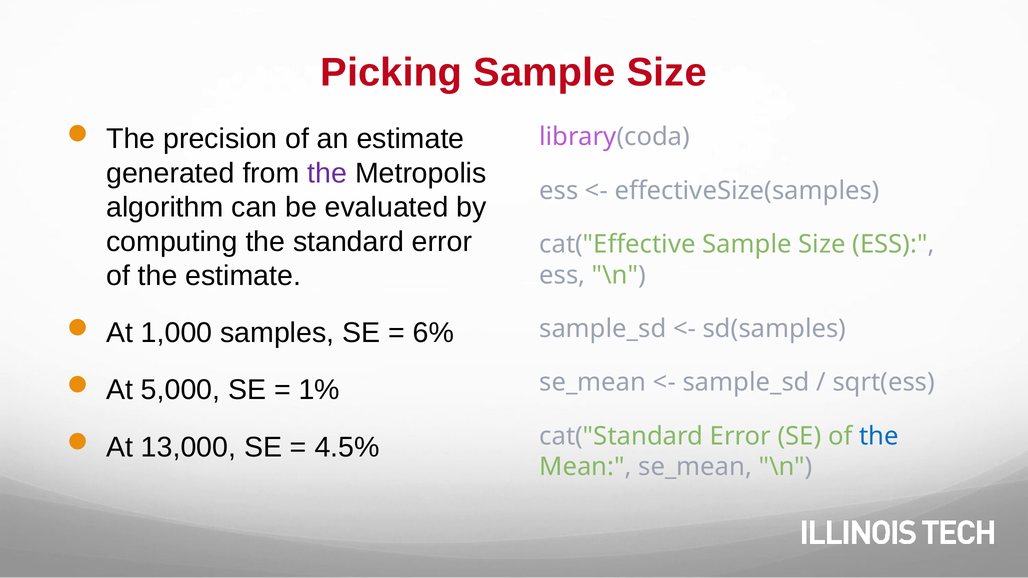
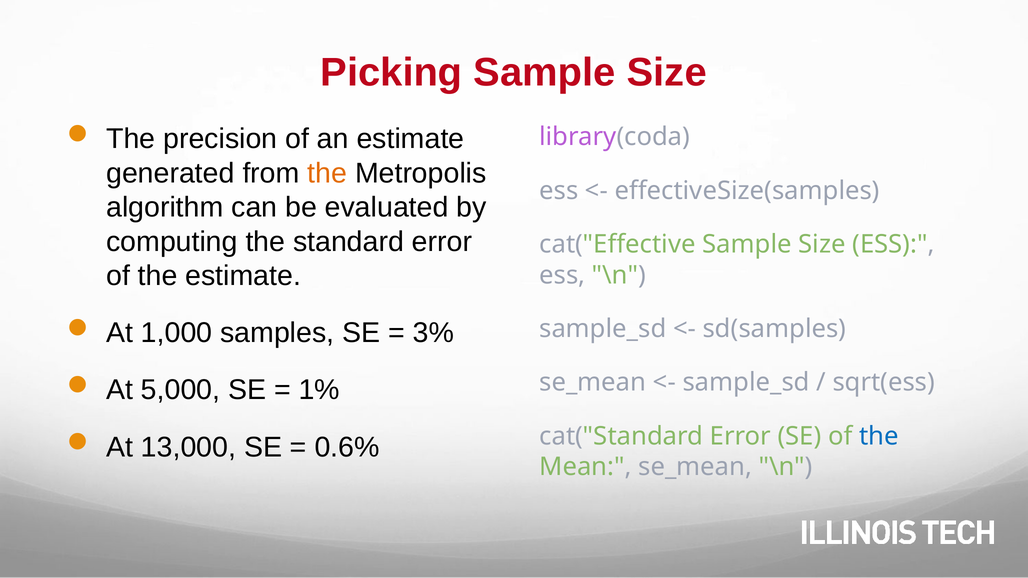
the colour: purple -> orange (327, 173)
6%: 6% -> 3% (433, 333)
4.5%: 4.5% -> 0.6% (347, 447)
